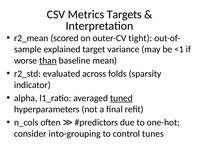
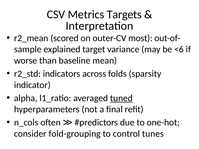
tight: tight -> most (140, 38)
<1: <1 -> <6 (179, 49)
than underline: present -> none (48, 61)
evaluated: evaluated -> indicators (62, 74)
into-grouping: into-grouping -> fold-grouping (75, 134)
